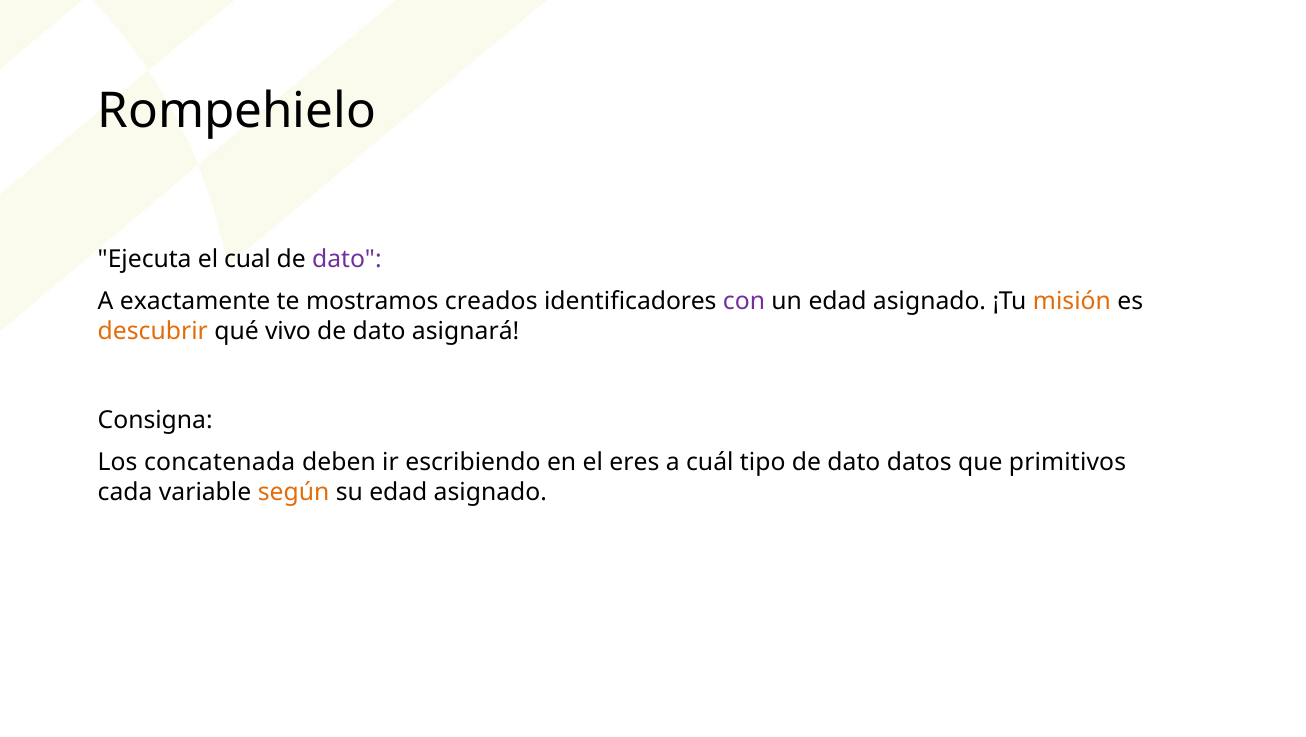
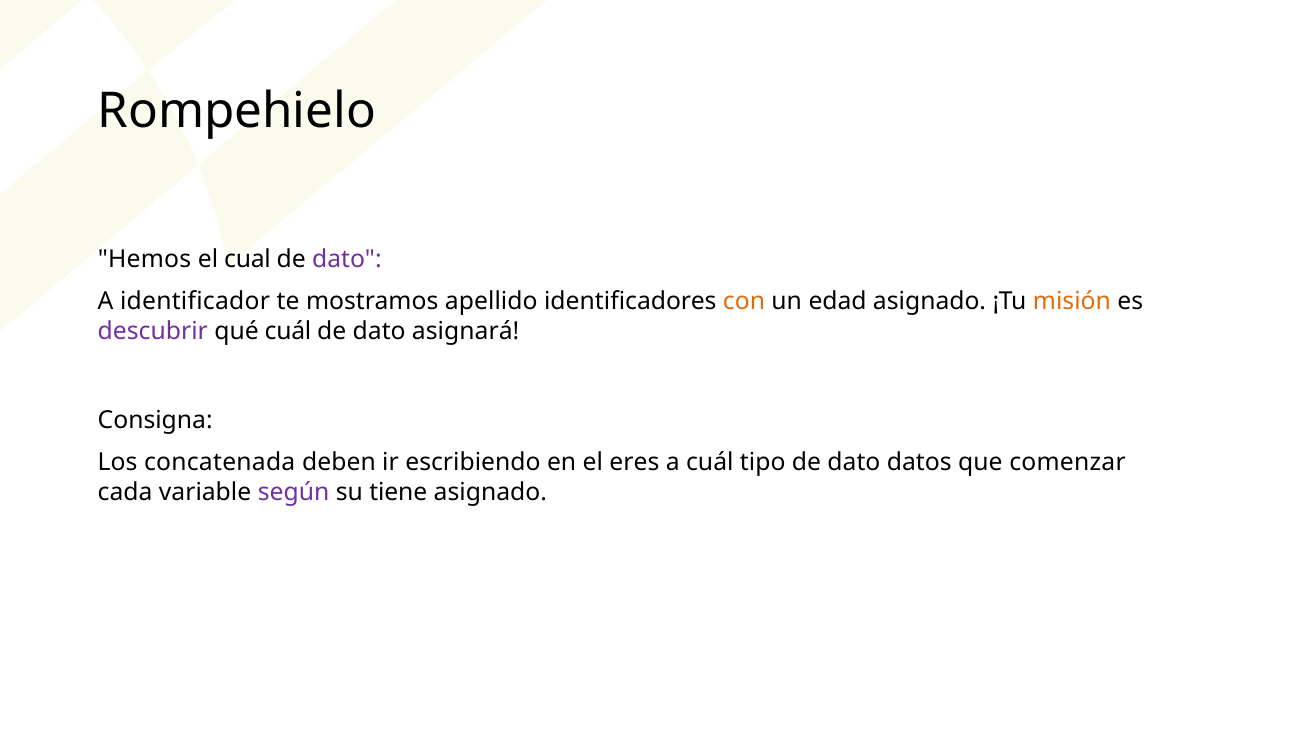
Ejecuta: Ejecuta -> Hemos (145, 260)
exactamente: exactamente -> identificador (195, 302)
creados: creados -> apellido (491, 302)
con colour: purple -> orange (744, 302)
descubrir colour: orange -> purple (153, 331)
qué vivo: vivo -> cuál (288, 331)
primitivos: primitivos -> comenzar (1068, 463)
según colour: orange -> purple (294, 492)
su edad: edad -> tiene (398, 492)
